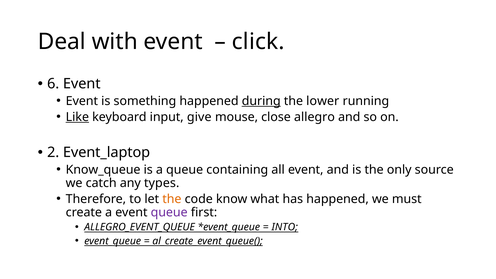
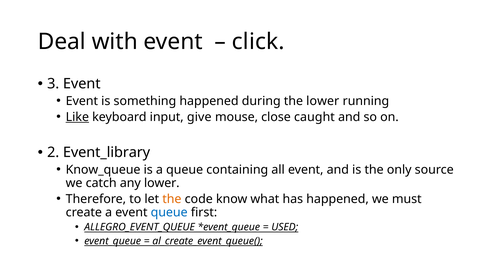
6: 6 -> 3 (53, 84)
during underline: present -> none (261, 101)
allegro: allegro -> caught (314, 117)
Event_laptop: Event_laptop -> Event_library (107, 153)
any types: types -> lower (162, 183)
queue colour: purple -> blue (169, 212)
INTO: INTO -> USED (285, 227)
